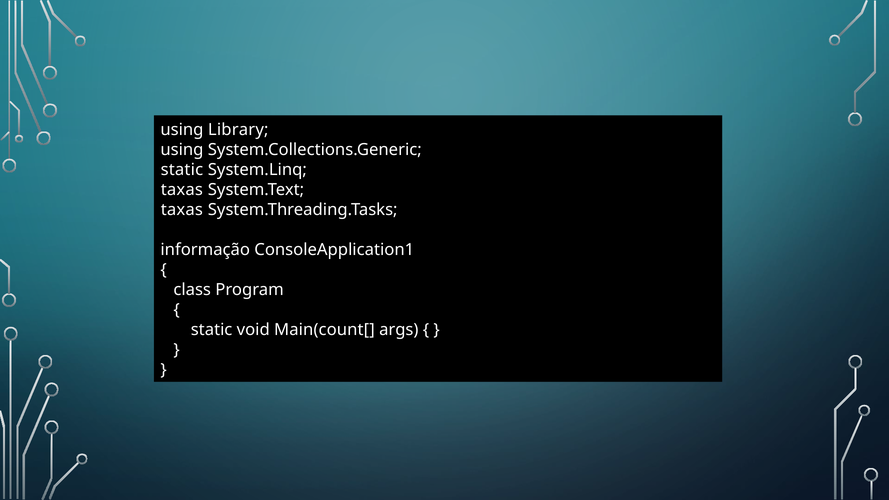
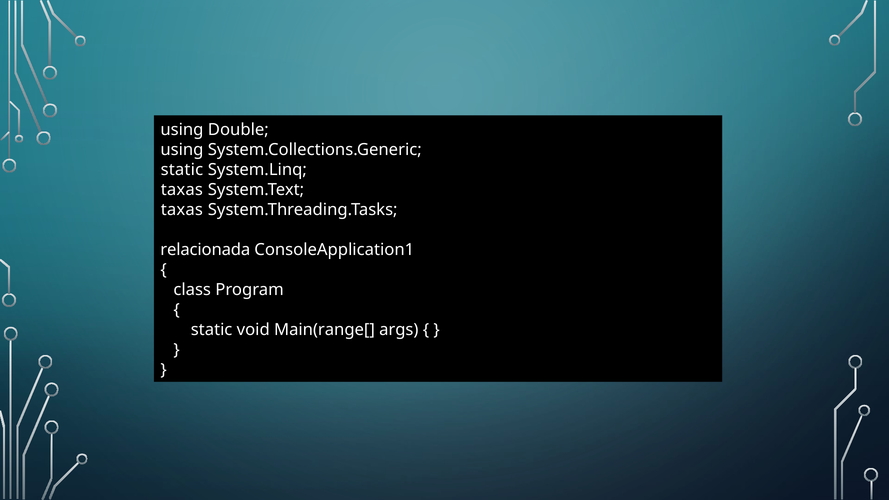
Library: Library -> Double (238, 130)
informação: informação -> relacionada (205, 250)
Main(count[: Main(count[ -> Main(range[ (324, 330)
